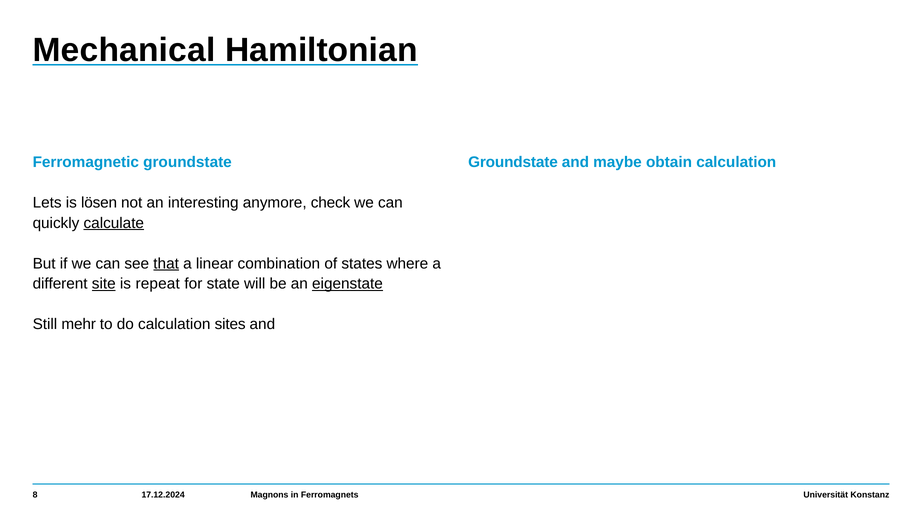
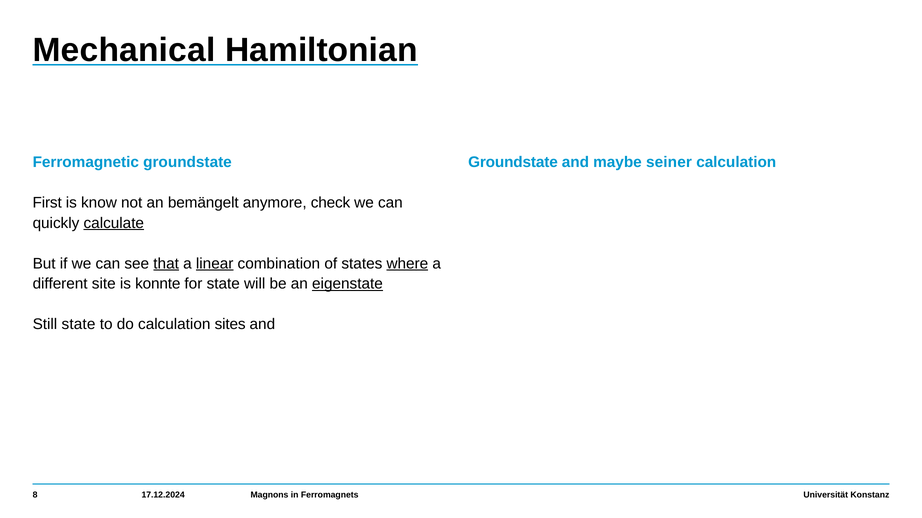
obtain: obtain -> seiner (669, 163)
Lets: Lets -> First (47, 203)
lösen: lösen -> know (99, 203)
interesting: interesting -> bemängelt (203, 203)
linear underline: none -> present (215, 264)
where underline: none -> present (407, 264)
site underline: present -> none (104, 284)
repeat: repeat -> konnte (158, 284)
Still mehr: mehr -> state (78, 325)
